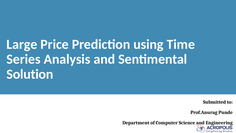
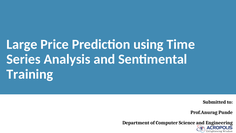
Solution: Solution -> Training (30, 74)
